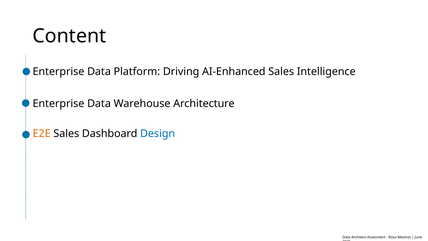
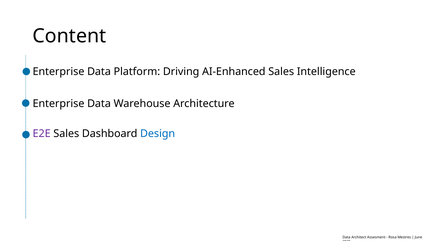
E2E colour: orange -> purple (42, 134)
